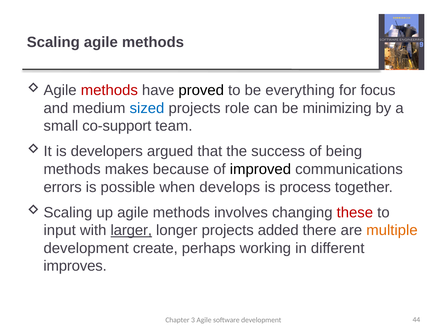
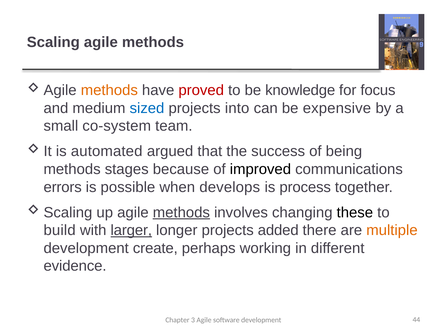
methods colour: red -> orange (109, 90)
proved colour: black -> red (201, 90)
everything: everything -> knowledge (300, 90)
role: role -> into (237, 108)
minimizing: minimizing -> expensive (337, 108)
co-support: co-support -> co-system (117, 126)
developers: developers -> automated (107, 152)
makes: makes -> stages (127, 169)
methods underline: none -> present (181, 213)
these colour: red -> black (355, 213)
input: input -> build (60, 230)
improves: improves -> evidence (75, 266)
